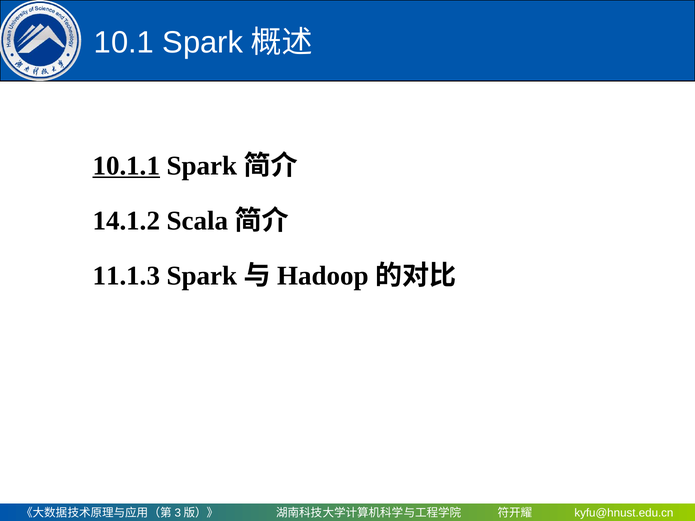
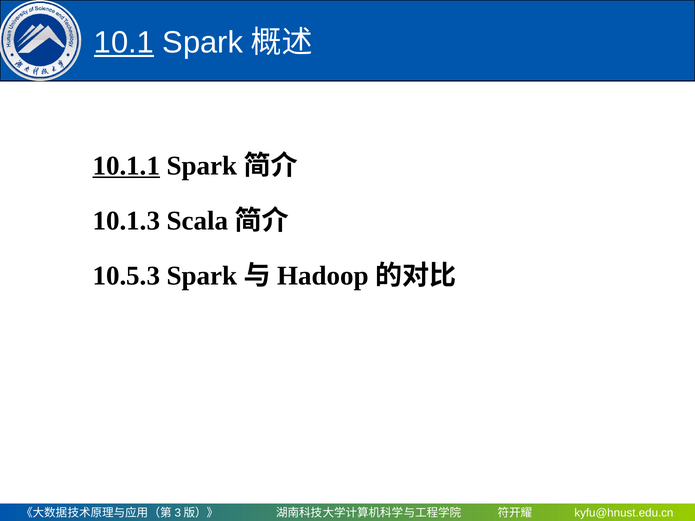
10.1 underline: none -> present (124, 43)
14.1.2: 14.1.2 -> 10.1.3 (126, 221)
11.1.3: 11.1.3 -> 10.5.3 (126, 276)
